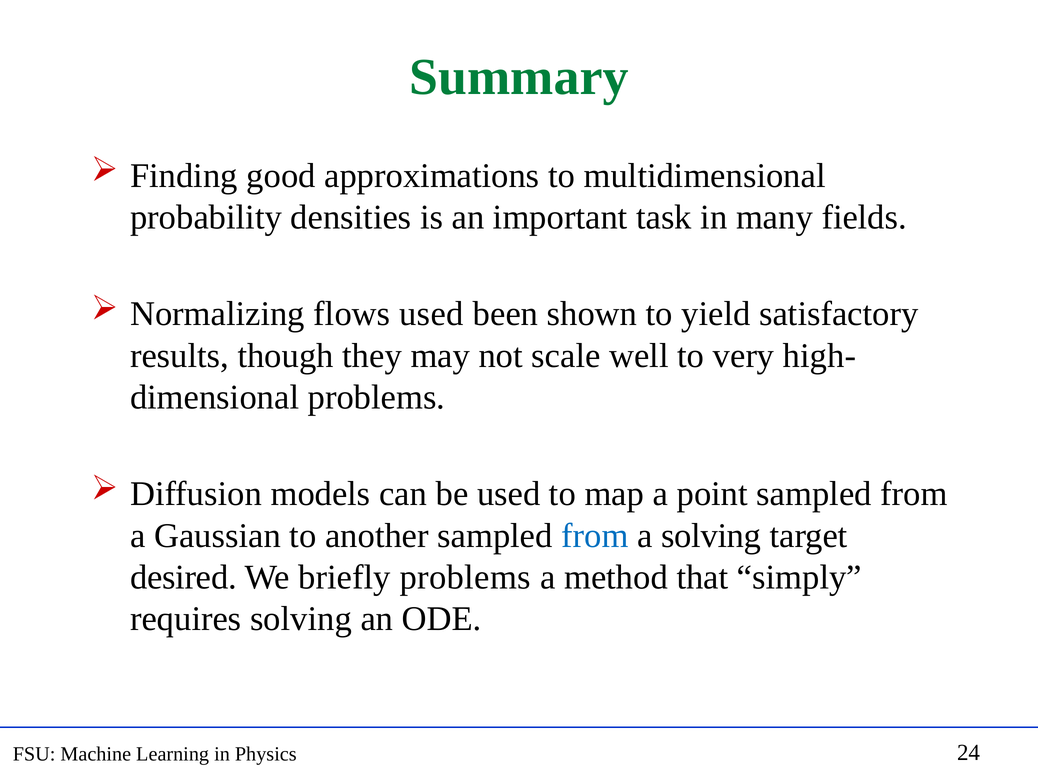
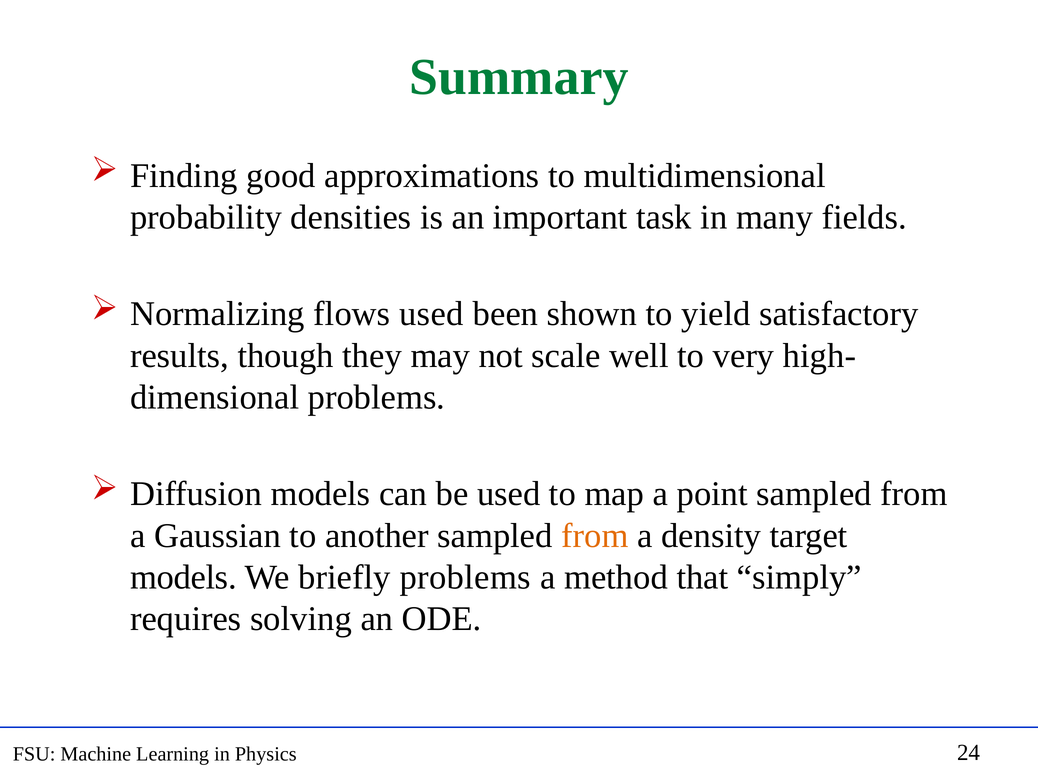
from colour: blue -> orange (595, 535)
a solving: solving -> density (711, 535)
desired: desired -> models (183, 577)
